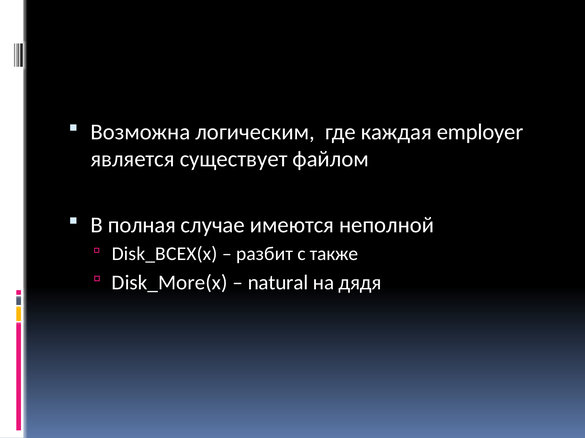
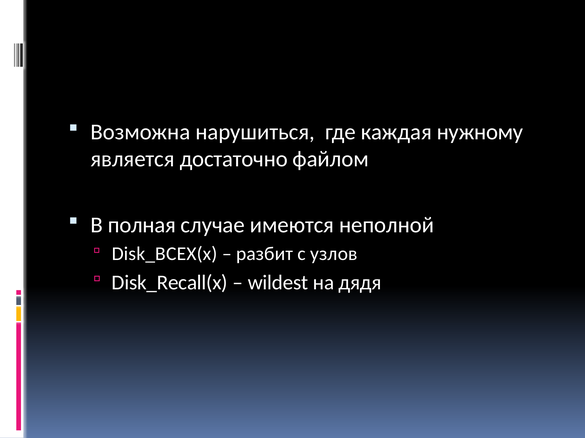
логическим: логическим -> нарушиться (255, 132)
employer: employer -> нужному (480, 132)
существует: существует -> достаточно (234, 159)
также: также -> узлов (334, 254)
Disk_More(x: Disk_More(x -> Disk_Recall(x (170, 283)
natural: natural -> wildest (278, 283)
